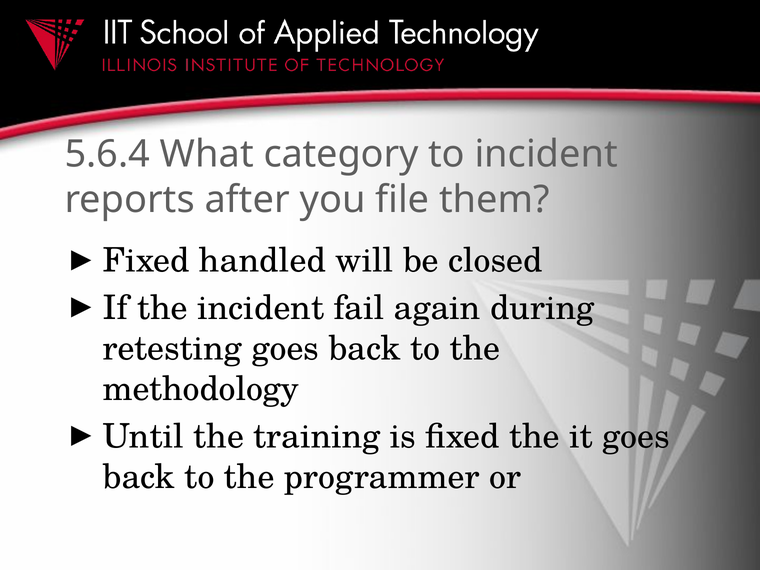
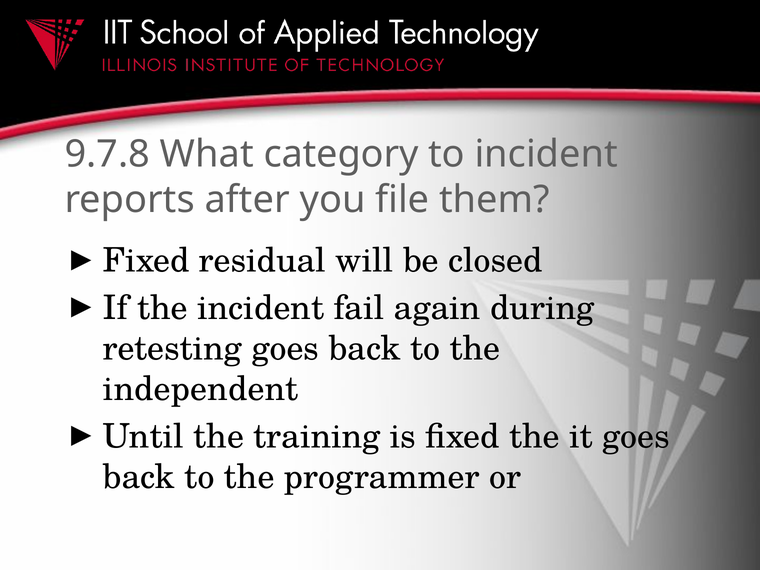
5.6.4: 5.6.4 -> 9.7.8 (107, 154)
handled: handled -> residual (262, 261)
methodology: methodology -> independent (201, 389)
